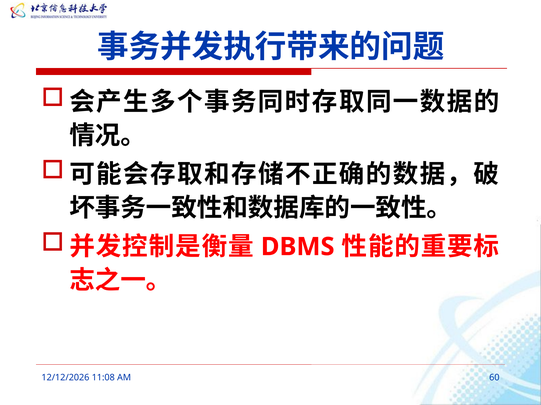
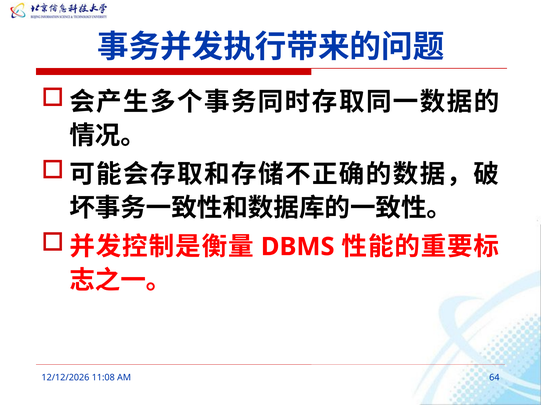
60: 60 -> 64 (494, 378)
